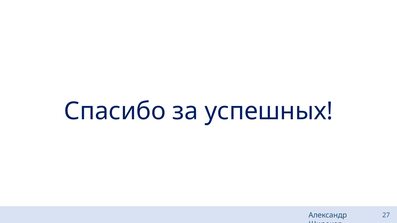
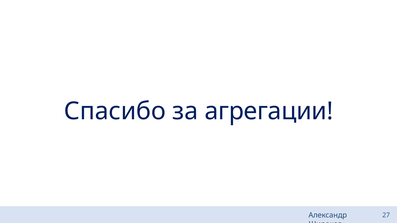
успешных: успешных -> агрегации (269, 111)
